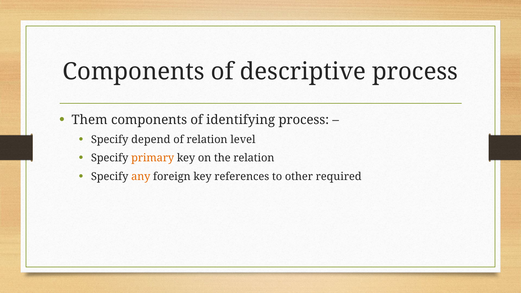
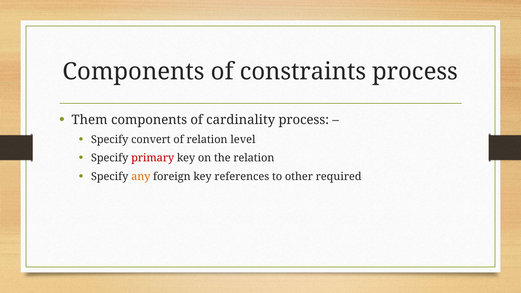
descriptive: descriptive -> constraints (303, 71)
identifying: identifying -> cardinality (241, 120)
depend: depend -> convert (151, 140)
primary colour: orange -> red (153, 158)
